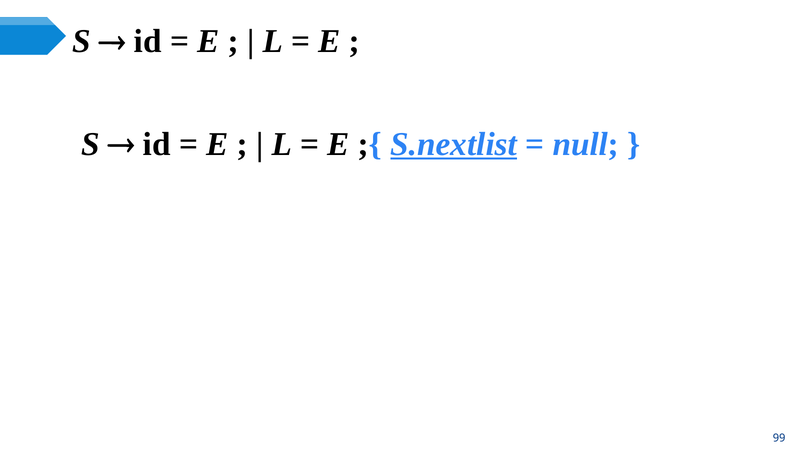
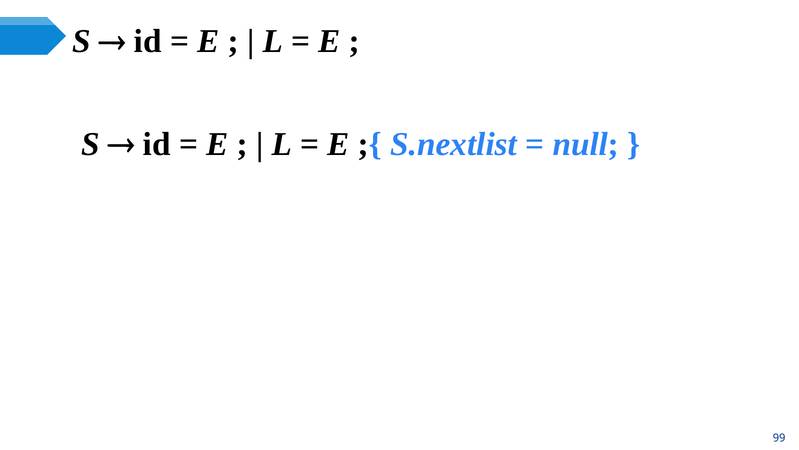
S.nextlist underline: present -> none (454, 144)
